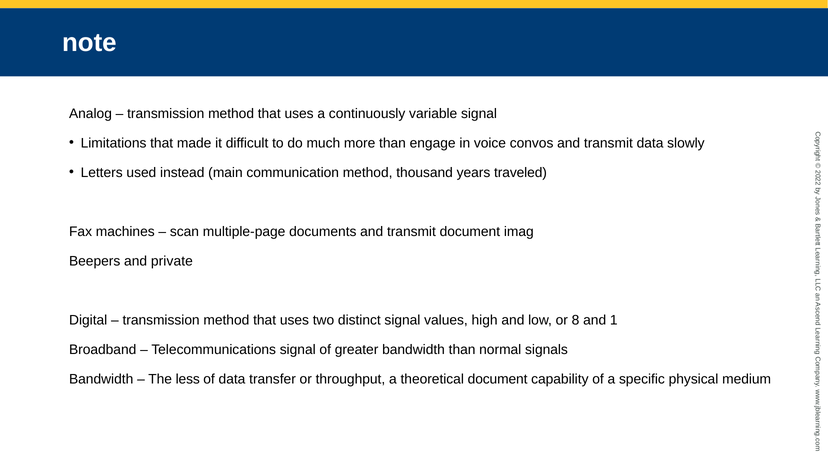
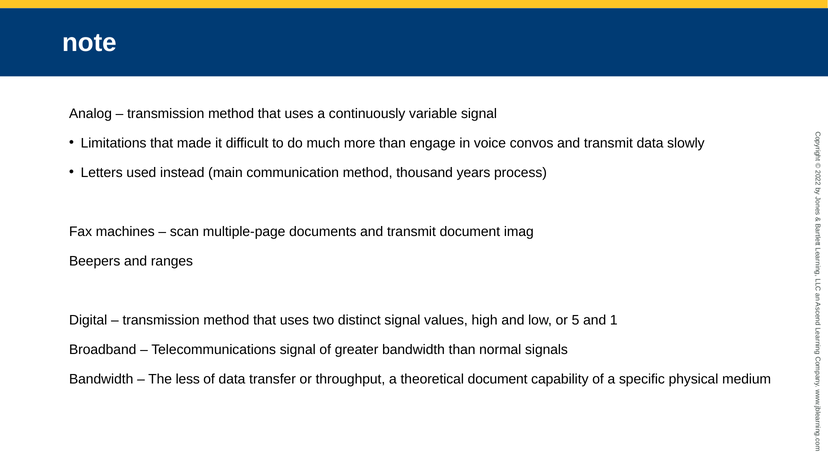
traveled: traveled -> process (520, 173)
private: private -> ranges (172, 261)
8: 8 -> 5 (576, 320)
